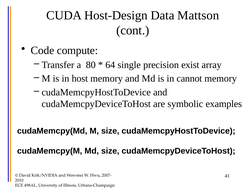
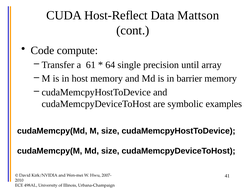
Host-Design: Host-Design -> Host-Reflect (116, 15)
80: 80 -> 61 (91, 65)
exist: exist -> until (190, 65)
cannot: cannot -> barrier (189, 79)
